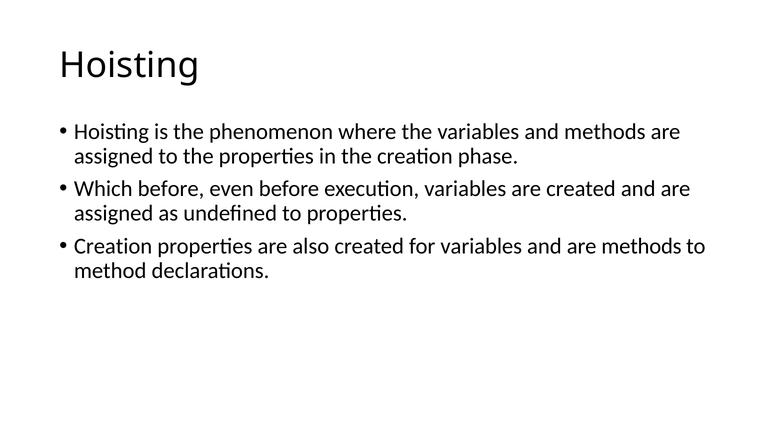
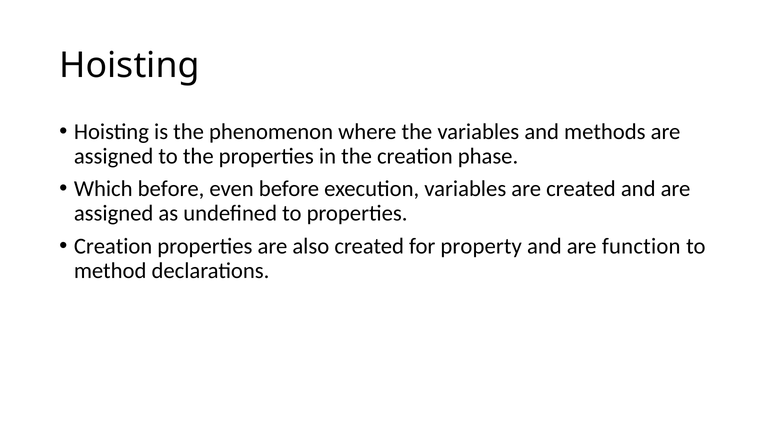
for variables: variables -> property (481, 246)
are methods: methods -> function (641, 246)
